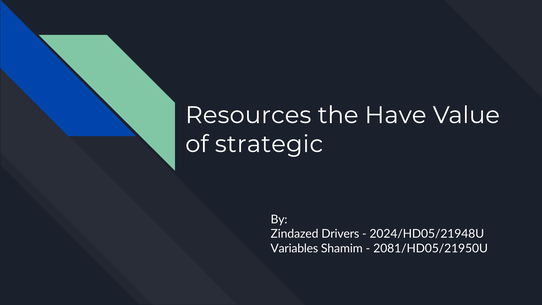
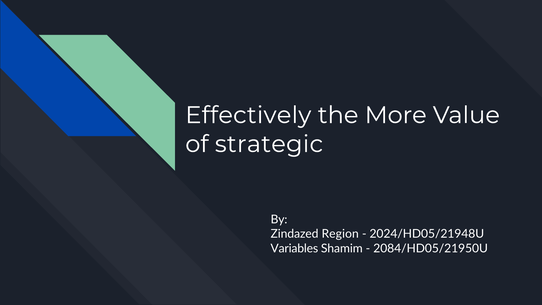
Resources: Resources -> Effectively (248, 115)
Have: Have -> More (396, 115)
Drivers: Drivers -> Region (340, 234)
2081/HD05/21950U: 2081/HD05/21950U -> 2084/HD05/21950U (431, 248)
